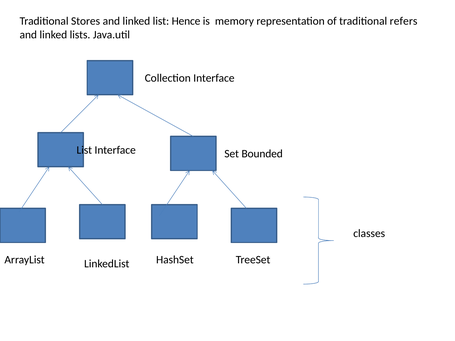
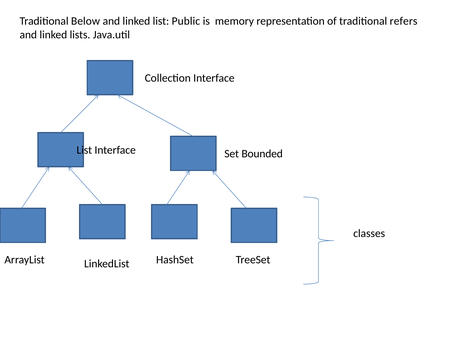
Stores: Stores -> Below (86, 21)
Hence: Hence -> Public (186, 21)
